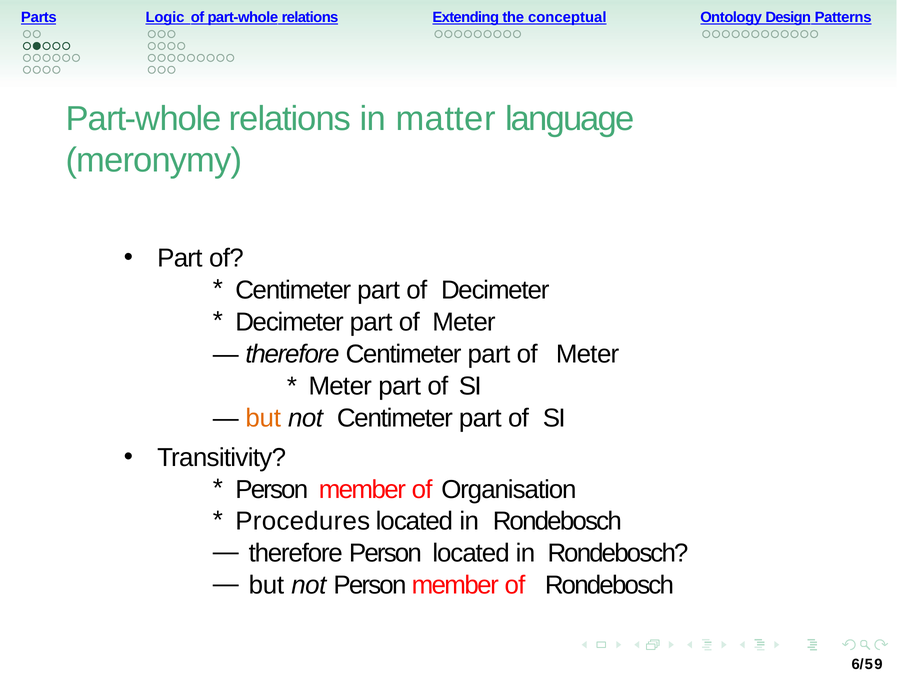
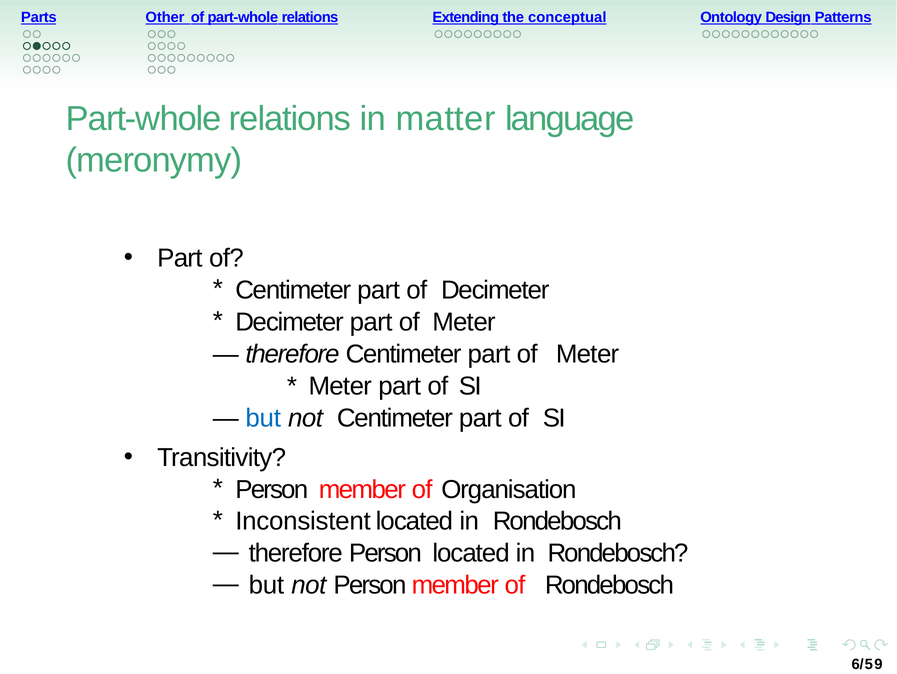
Logic: Logic -> Other (165, 17)
but colour: orange -> blue (263, 418)
Procedures: Procedures -> Inconsistent (303, 521)
